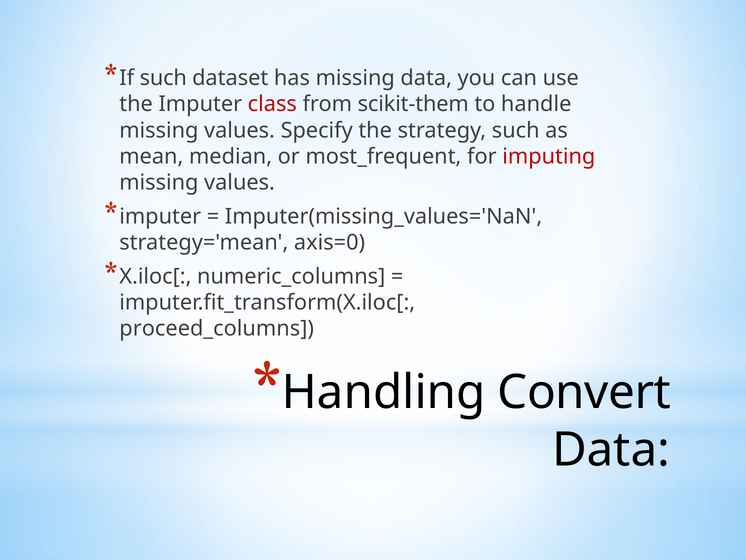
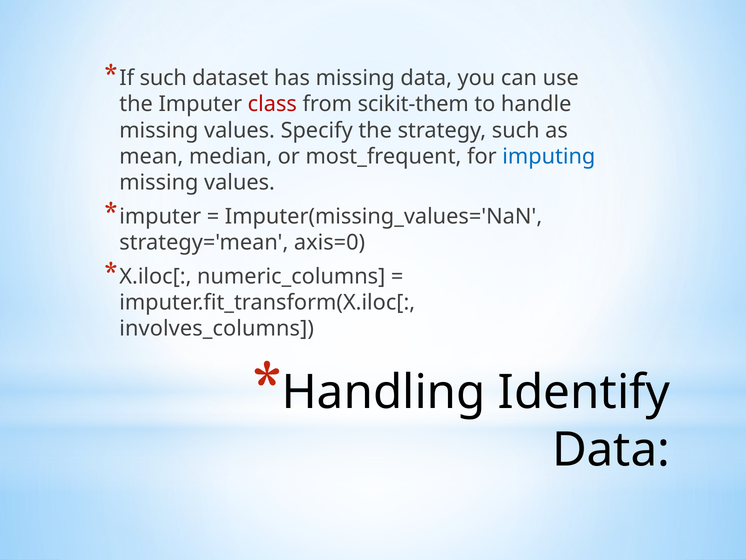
imputing colour: red -> blue (549, 156)
proceed_columns: proceed_columns -> involves_columns (217, 328)
Convert: Convert -> Identify (584, 392)
